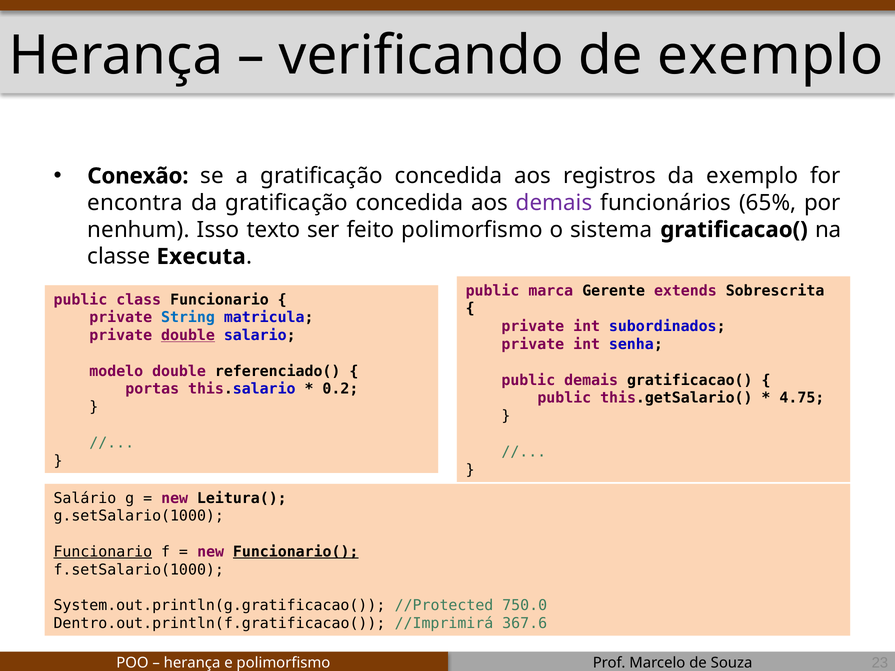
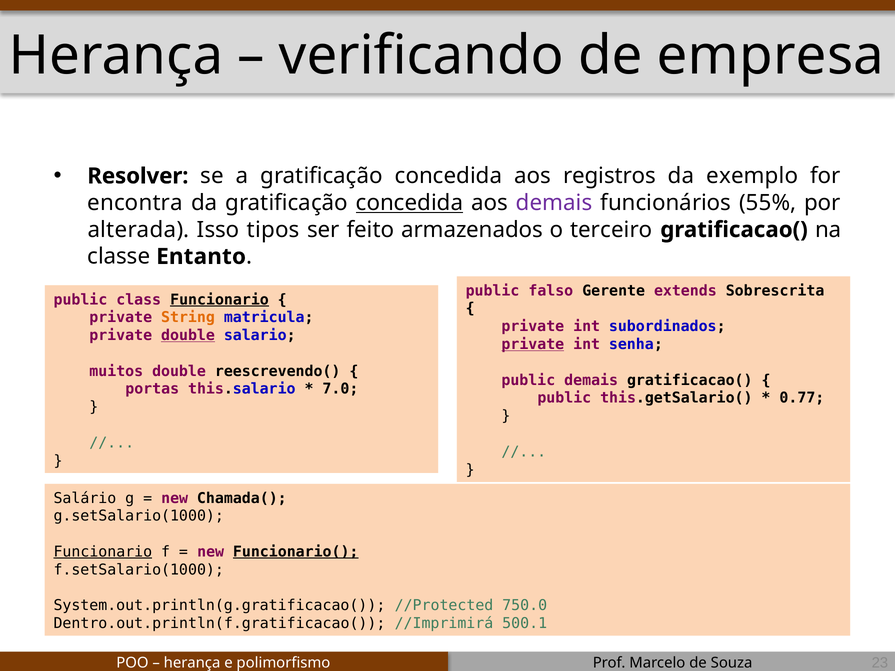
de exemplo: exemplo -> empresa (770, 56)
Conexão: Conexão -> Resolver (138, 176)
concedida underline: none -> present (410, 203)
65%: 65% -> 55% (768, 203)
nenhum: nenhum -> alterada (139, 230)
texto: texto -> tipos (273, 230)
feito polimorfismo: polimorfismo -> armazenados (472, 230)
sistema: sistema -> terceiro (611, 230)
Executa: Executa -> Entanto (201, 257)
marca: marca -> falso (551, 291)
Funcionario underline: none -> present (220, 300)
String colour: blue -> orange (188, 318)
private underline: none -> present (533, 344)
modelo: modelo -> muitos (116, 371)
referenciado(: referenciado( -> reescrevendo( (278, 371)
0.2: 0.2 -> 7.0 (340, 389)
4.75: 4.75 -> 0.77 (802, 398)
Leitura(: Leitura( -> Chamada( (242, 498)
367.6: 367.6 -> 500.1 (525, 624)
